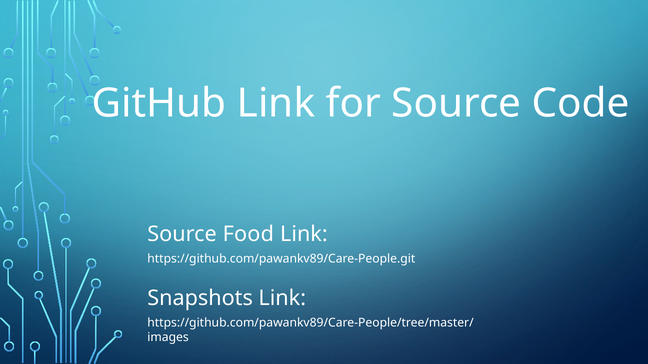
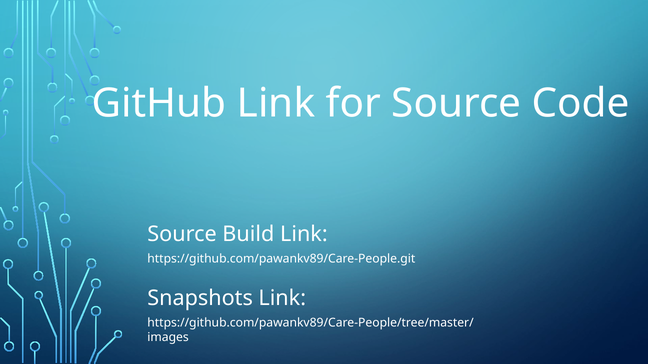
Food: Food -> Build (248, 234)
